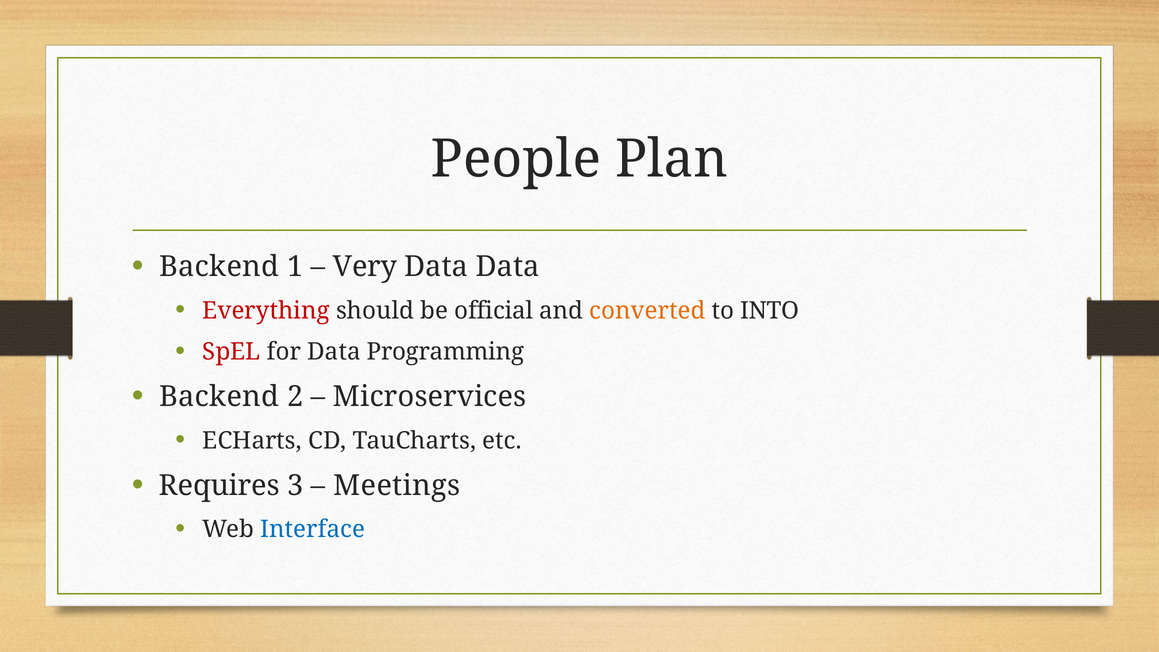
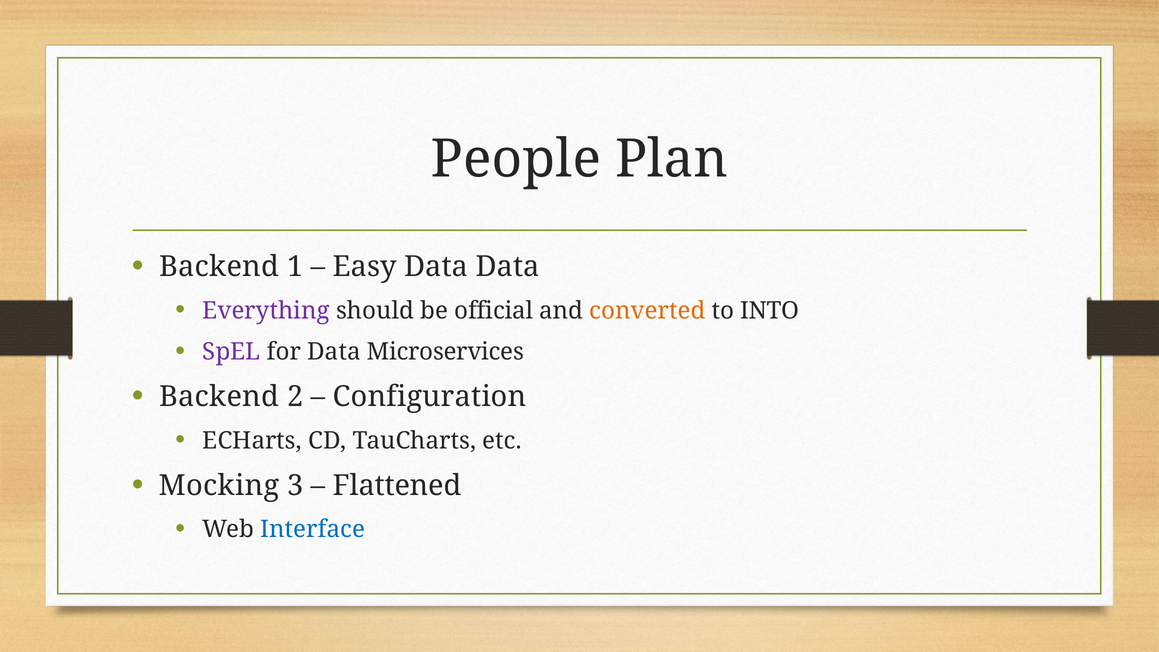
Very: Very -> Easy (365, 267)
Everything colour: red -> purple (266, 310)
SpEL colour: red -> purple (231, 352)
Programming: Programming -> Microservices (445, 352)
Microservices: Microservices -> Configuration (430, 397)
Requires: Requires -> Mocking (219, 486)
Meetings: Meetings -> Flattened (397, 486)
